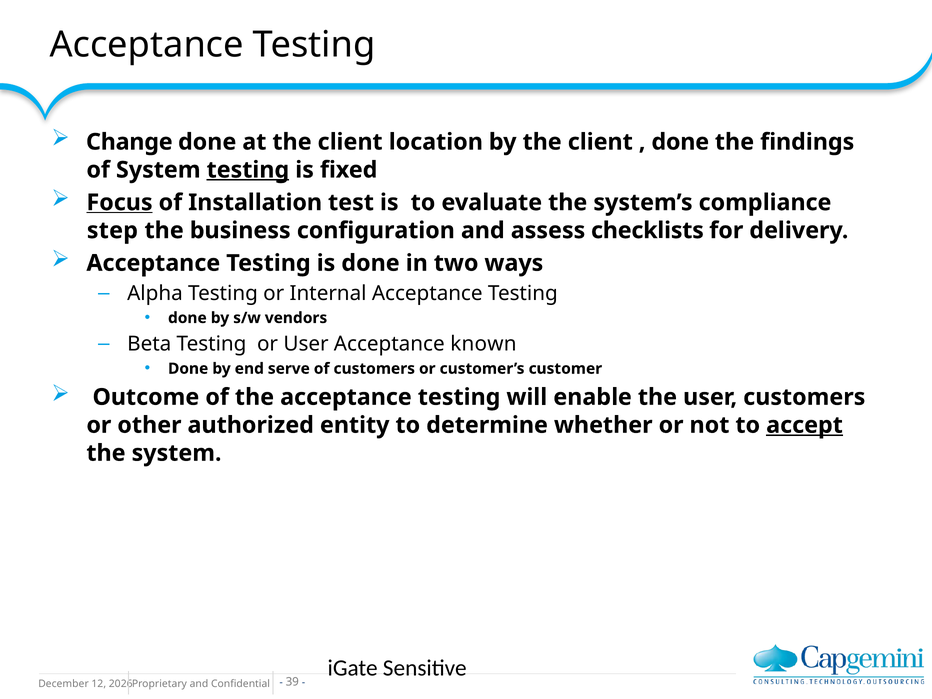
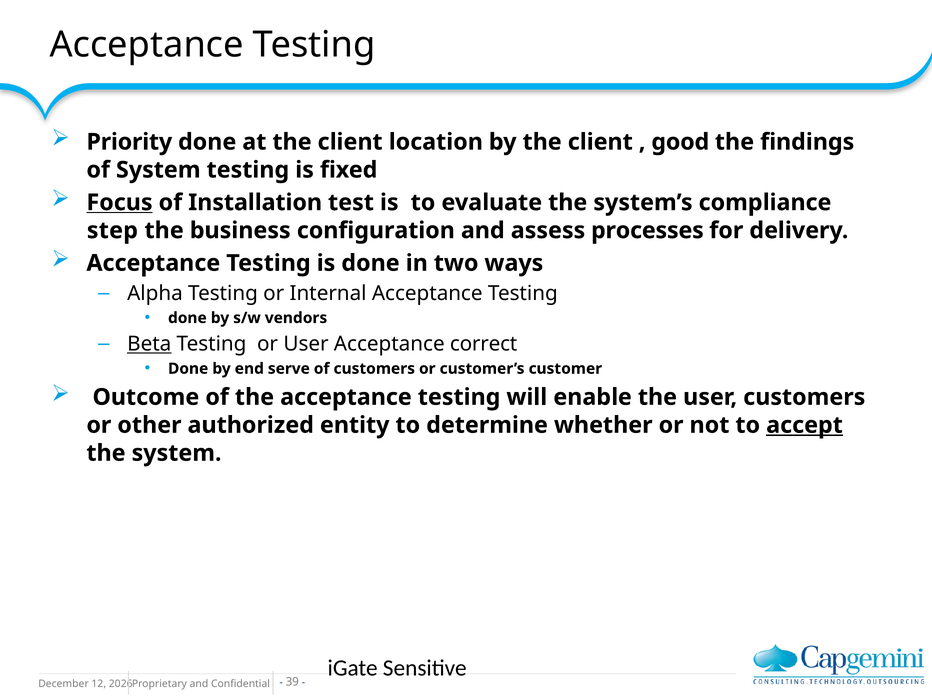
Change: Change -> Priority (129, 142)
done: done -> good (680, 142)
testing underline: present -> none (248, 170)
checklists: checklists -> processes (647, 230)
Beta underline: none -> present (149, 344)
known: known -> correct (484, 344)
